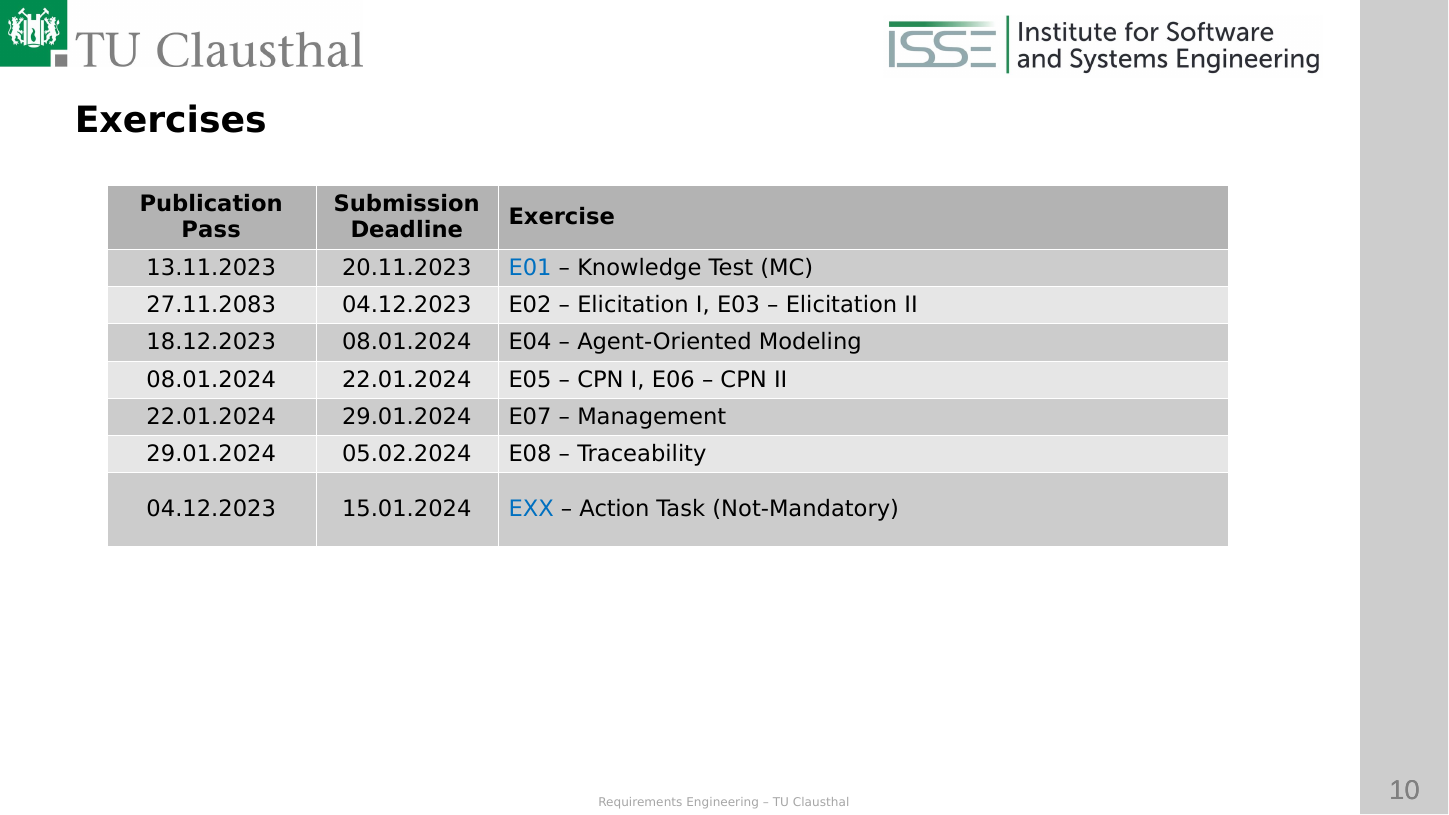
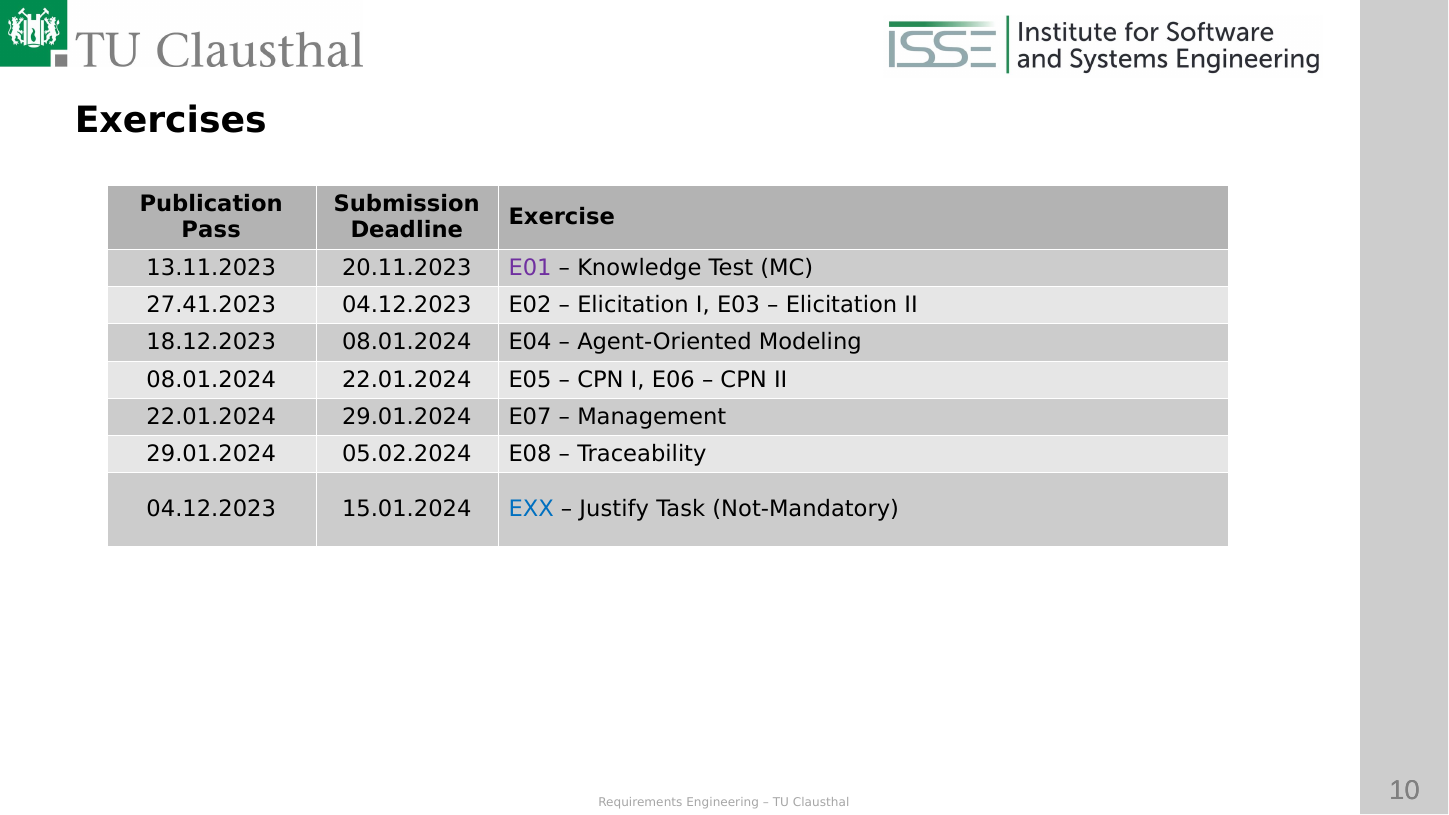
E01 colour: blue -> purple (530, 268)
27.11.2083: 27.11.2083 -> 27.41.2023 (211, 305)
Action: Action -> Justify (614, 509)
